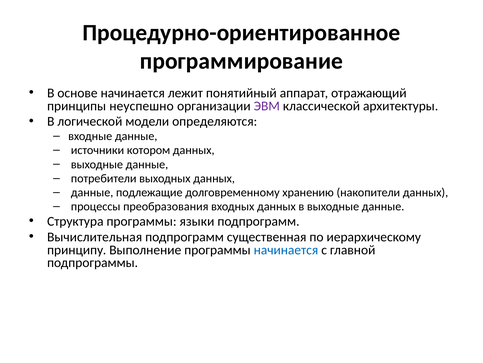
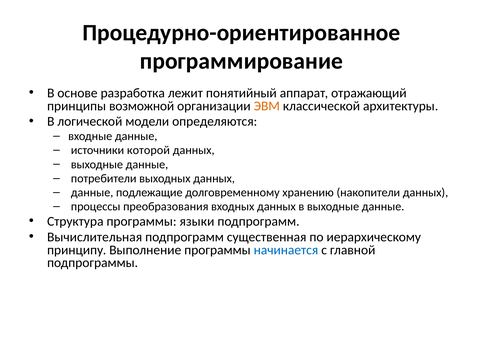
основе начинается: начинается -> разработка (133, 93)
неуспешно: неуспешно -> возможной (142, 106)
ЭВМ colour: purple -> orange (267, 106)
котором: котором -> которой (148, 150)
